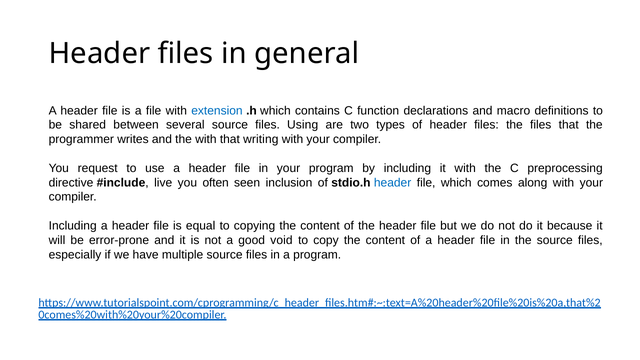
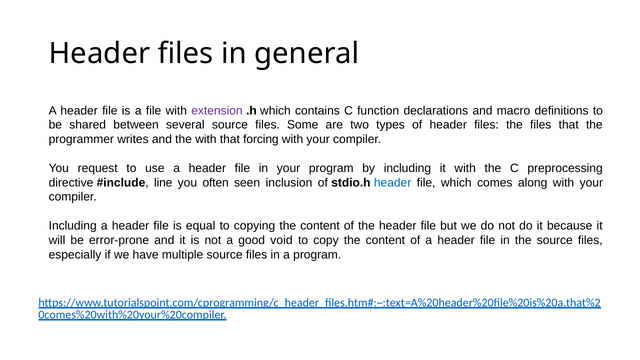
extension colour: blue -> purple (217, 111)
Using: Using -> Some (303, 125)
writing: writing -> forcing (261, 139)
live: live -> line (163, 183)
